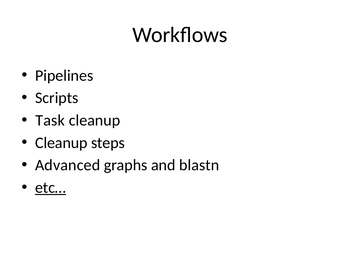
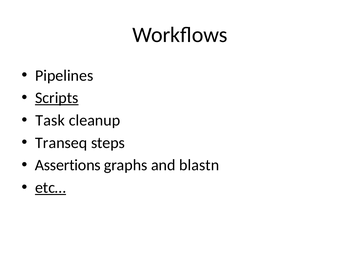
Scripts underline: none -> present (57, 98)
Cleanup: Cleanup -> Transeq (61, 143)
Advanced: Advanced -> Assertions (68, 165)
